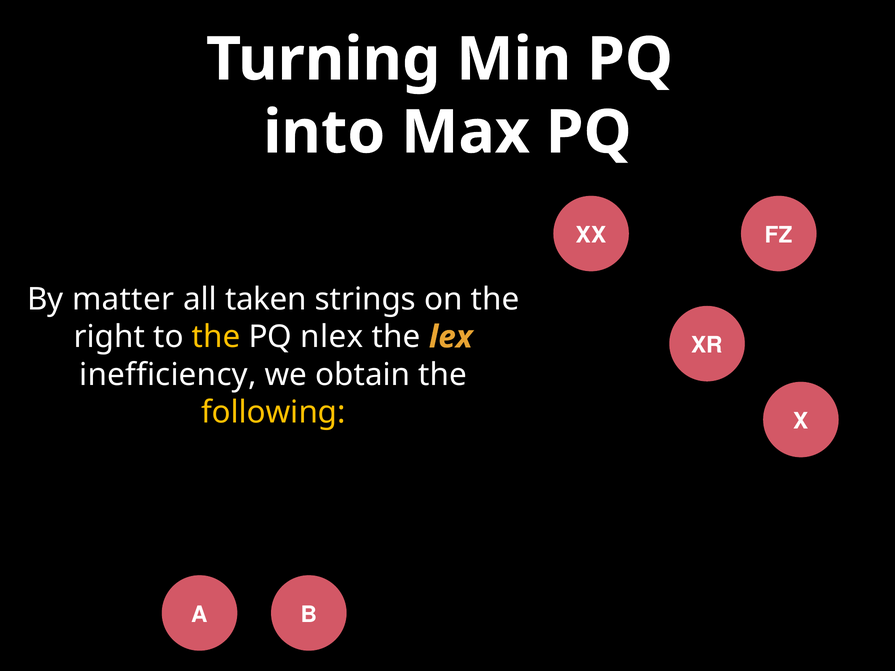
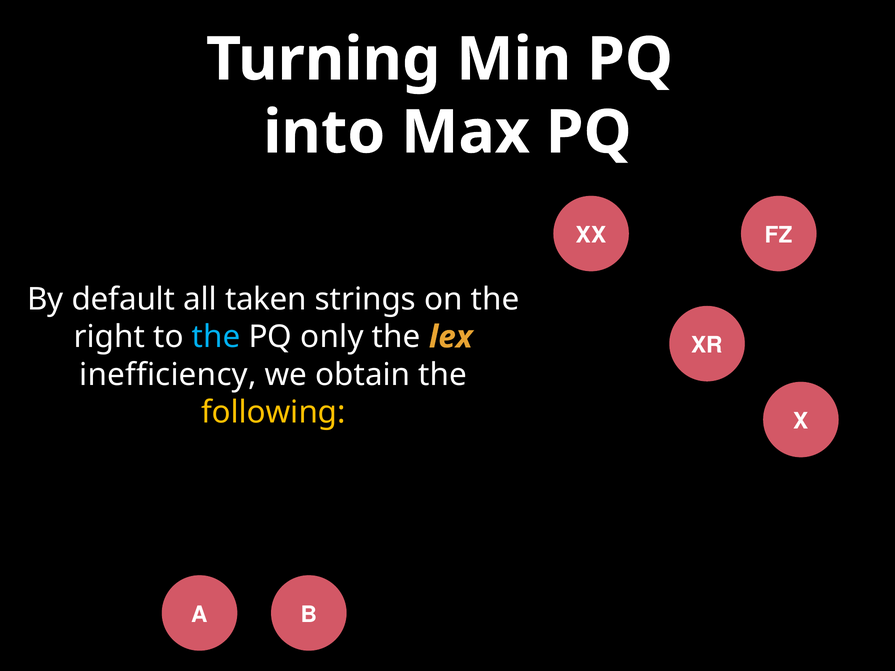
matter: matter -> default (123, 299)
the colour: yellow -> light blue (216, 337)
nlex: nlex -> only (332, 337)
